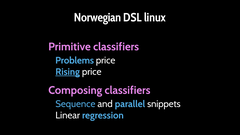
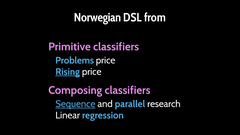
linux: linux -> from (155, 17)
Sequence underline: none -> present (75, 104)
snippets: snippets -> research (164, 104)
